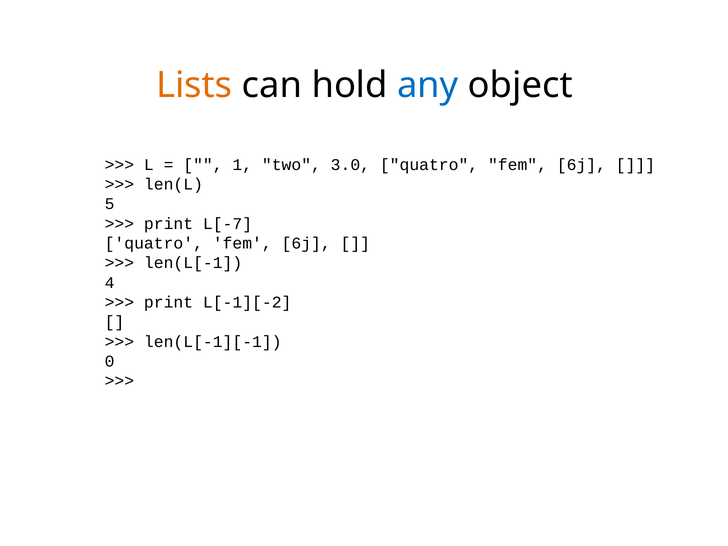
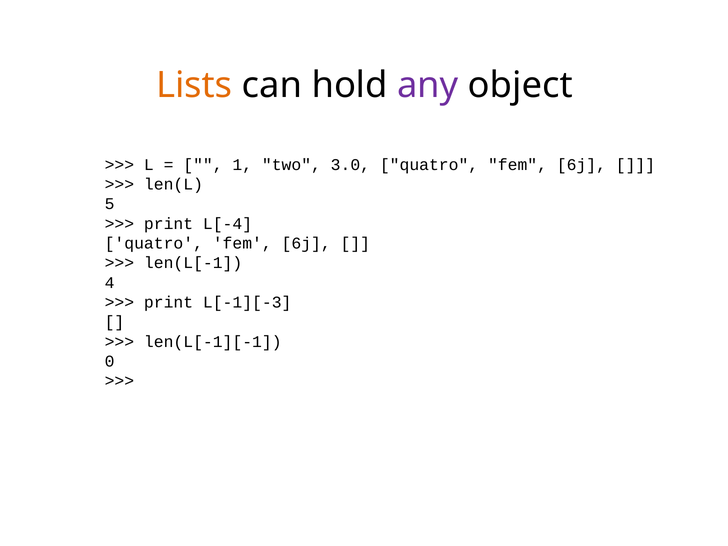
any colour: blue -> purple (428, 85)
L[-7: L[-7 -> L[-4 (228, 224)
L[-1][-2: L[-1][-2 -> L[-1][-3 (247, 302)
